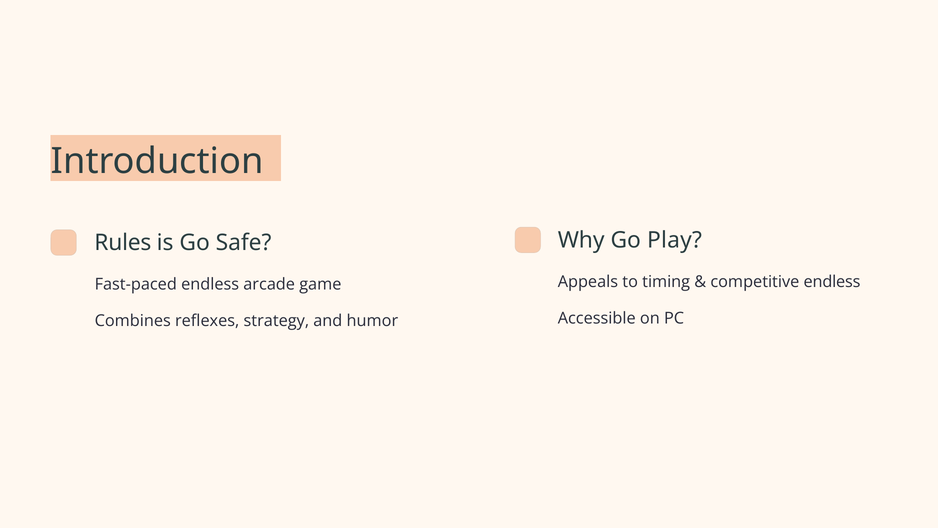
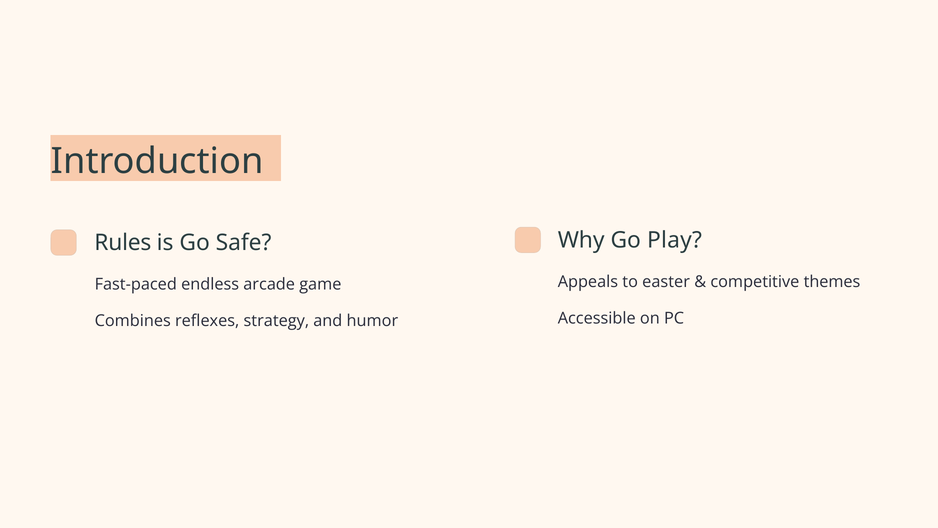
timing: timing -> easter (666, 282)
competitive endless: endless -> themes (832, 282)
